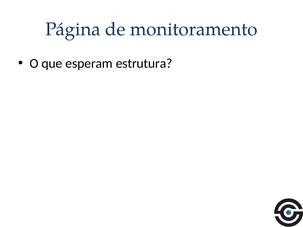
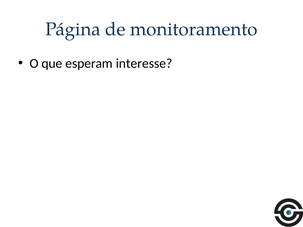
estrutura: estrutura -> interesse (144, 64)
